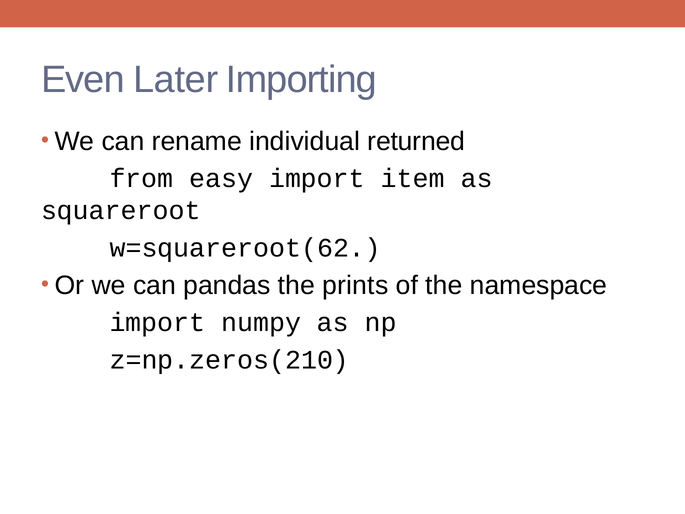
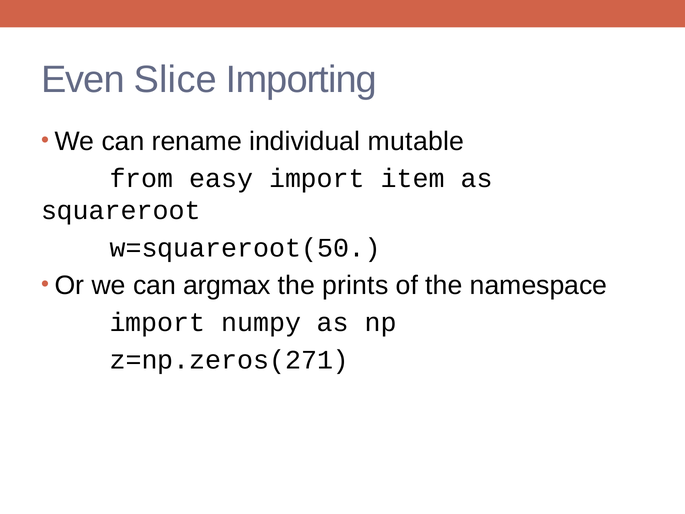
Later: Later -> Slice (175, 80)
returned: returned -> mutable (416, 141)
w=squareroot(62: w=squareroot(62 -> w=squareroot(50 (245, 248)
pandas: pandas -> argmax (227, 285)
z=np.zeros(210: z=np.zeros(210 -> z=np.zeros(271 (229, 360)
